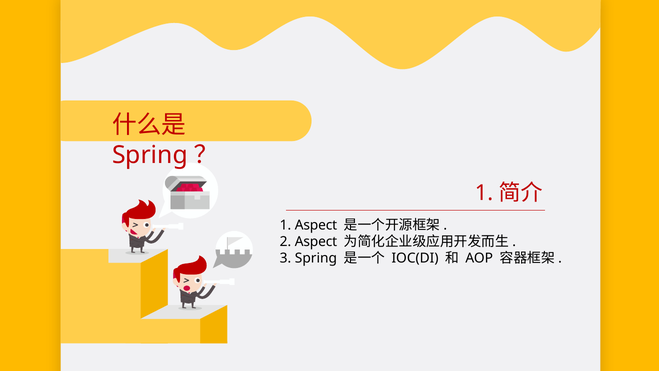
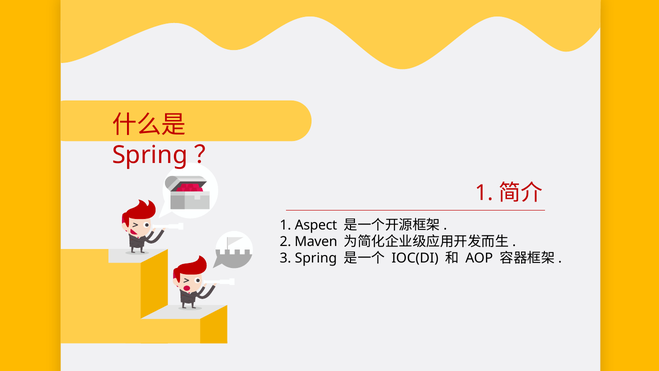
2 Aspect: Aspect -> Maven (316, 241)
